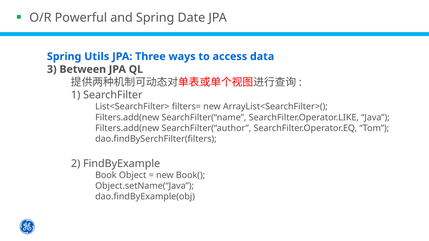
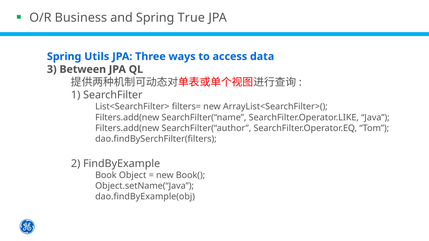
Powerful: Powerful -> Business (81, 18)
Date: Date -> True (191, 18)
